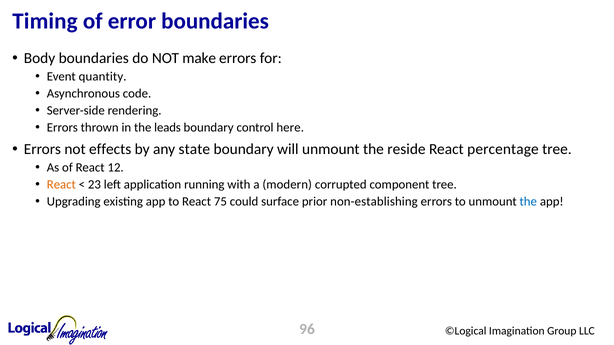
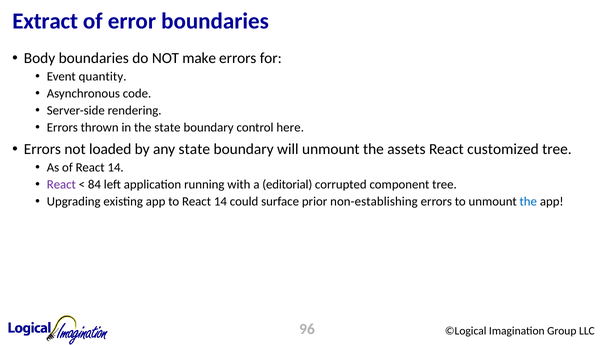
Timing: Timing -> Extract (45, 21)
the leads: leads -> state (167, 128)
effects: effects -> loaded (110, 149)
reside: reside -> assets (406, 149)
percentage: percentage -> customized (503, 149)
of React 12: 12 -> 14 (116, 168)
React colour: orange -> purple (61, 185)
23: 23 -> 84 (94, 185)
modern: modern -> editorial (287, 185)
to React 75: 75 -> 14 (220, 202)
